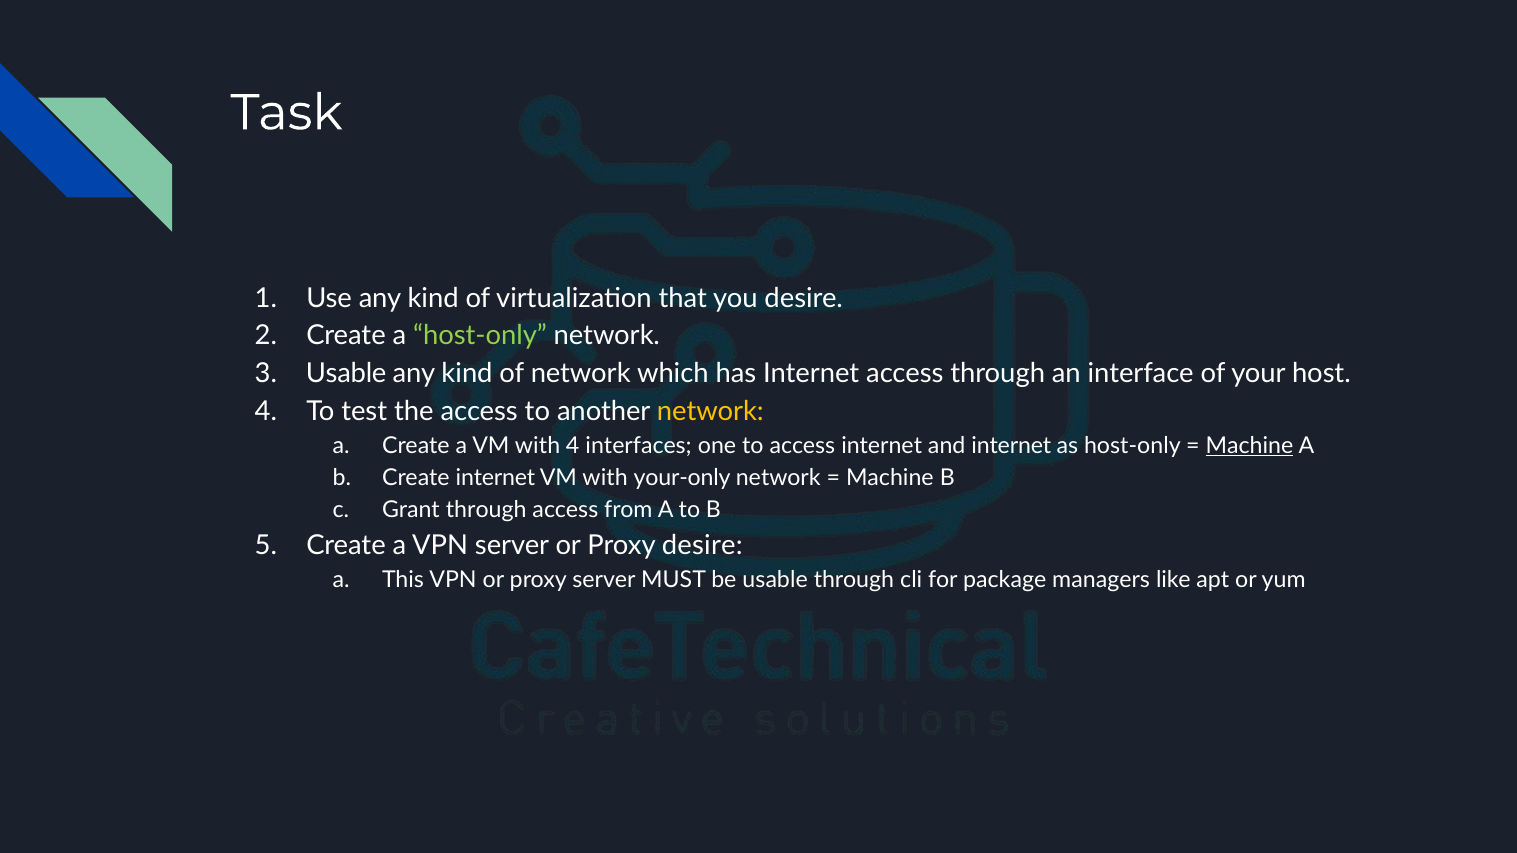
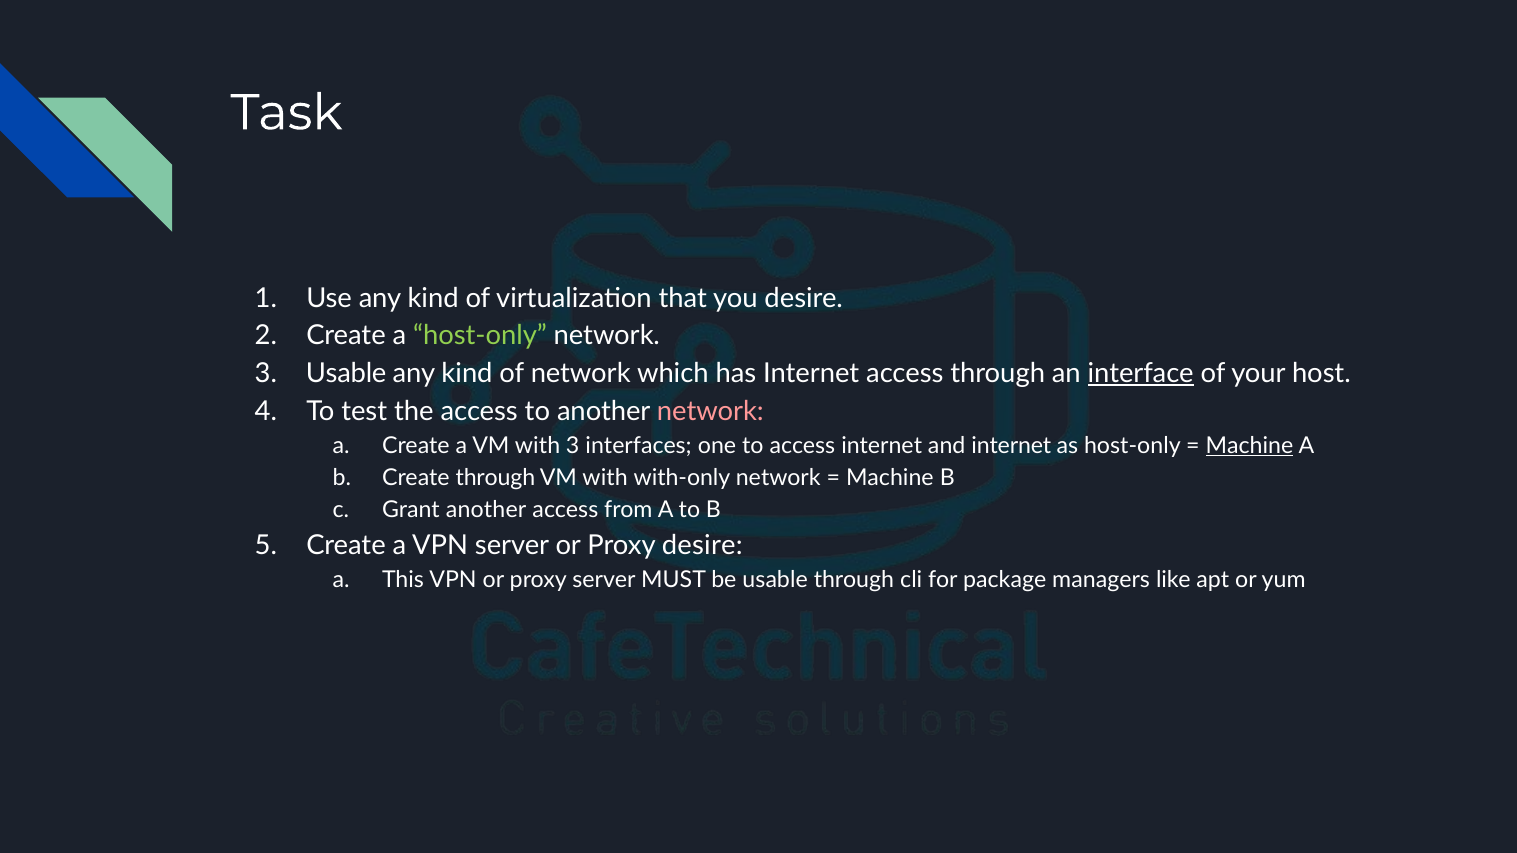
interface underline: none -> present (1141, 374)
network colour: yellow -> pink (710, 411)
with 4: 4 -> 3 (573, 446)
Create internet: internet -> through (495, 478)
your-only: your-only -> with-only (682, 478)
Grant through: through -> another (486, 510)
